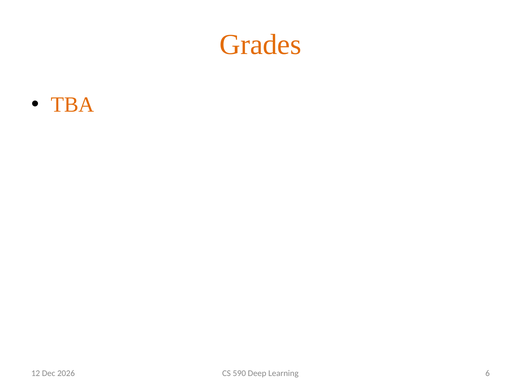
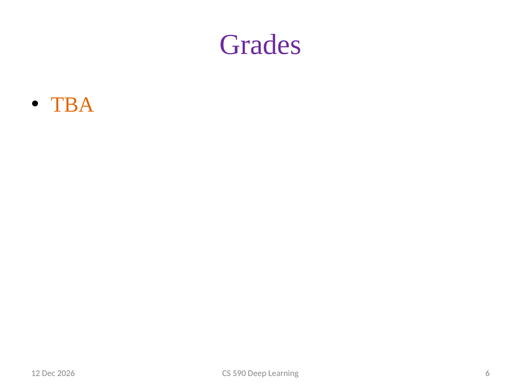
Grades colour: orange -> purple (260, 45)
